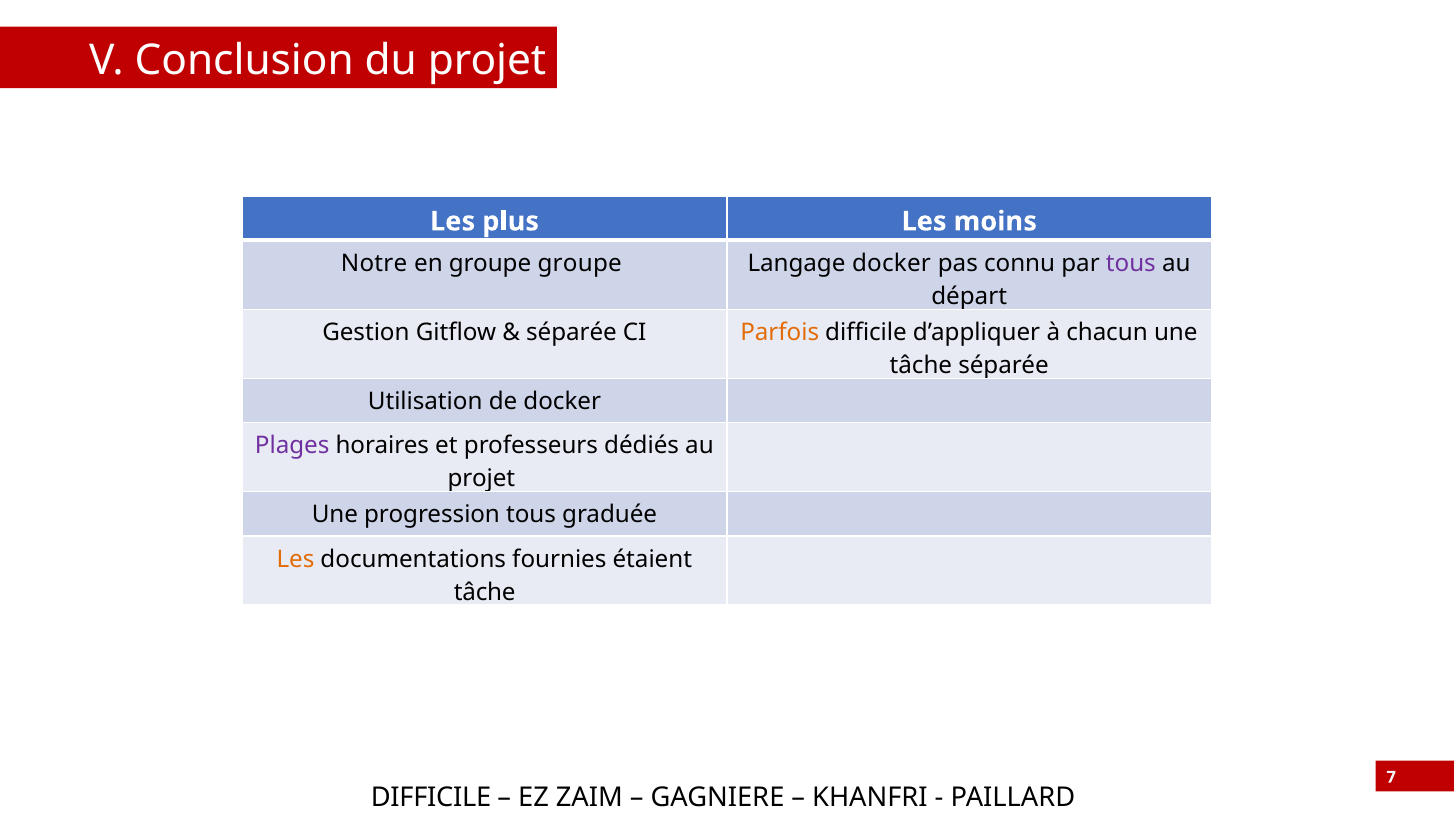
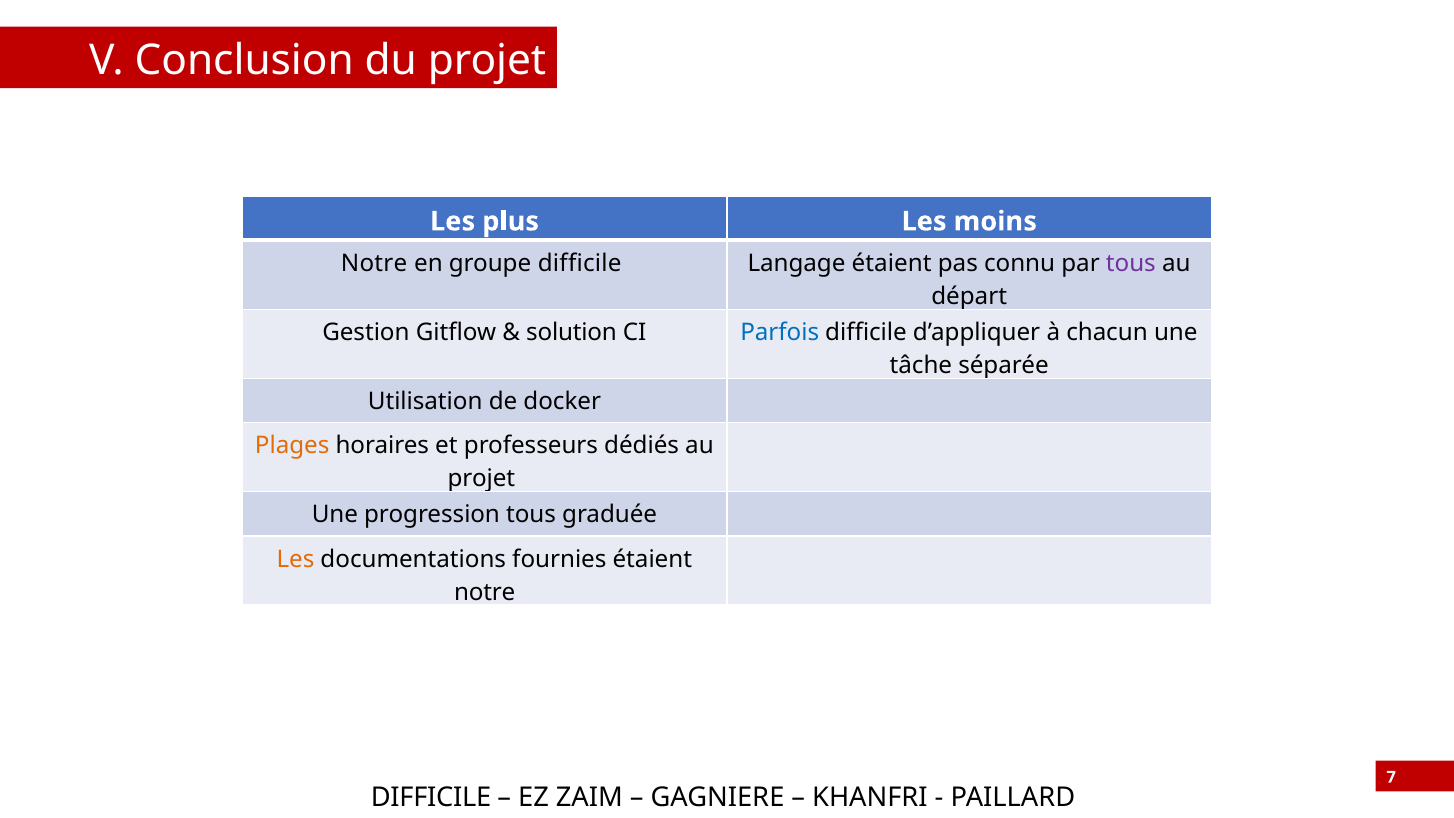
groupe groupe: groupe -> difficile (580, 263)
Langage docker: docker -> étaient (892, 263)
séparée: séparée -> solution (572, 332)
Parfois colour: orange -> blue (780, 332)
Plages colour: purple -> orange (292, 446)
tâche: tâche -> notre (485, 592)
